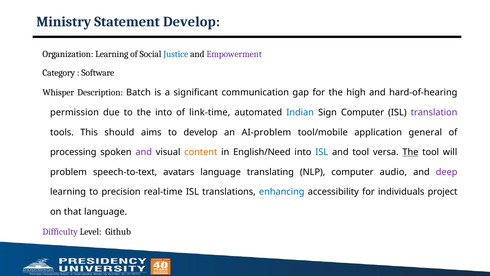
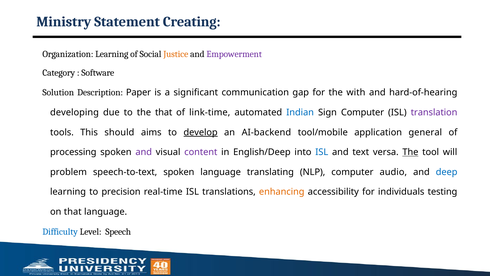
Statement Develop: Develop -> Creating (192, 22)
Justice colour: blue -> orange (176, 54)
Whisper: Whisper -> Solution (58, 93)
Batch: Batch -> Paper (139, 93)
high: high -> with (356, 93)
permission: permission -> developing (74, 112)
the into: into -> that (164, 112)
develop underline: none -> present (201, 132)
AI-problem: AI-problem -> AI-backend (266, 132)
content colour: orange -> purple (201, 152)
English/Need: English/Need -> English/Deep (262, 152)
and tool: tool -> text (361, 152)
speech-to-text avatars: avatars -> spoken (179, 172)
deep colour: purple -> blue (447, 172)
enhancing colour: blue -> orange (282, 192)
project: project -> testing (443, 192)
Difficulty colour: purple -> blue (60, 231)
Github: Github -> Speech (118, 231)
